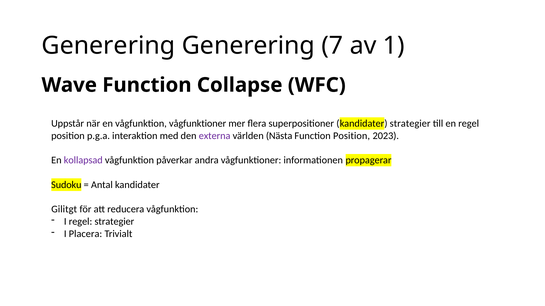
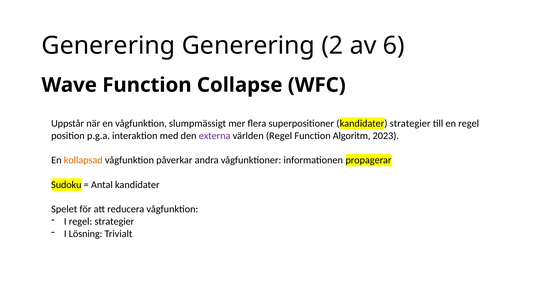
7: 7 -> 2 (332, 46)
1: 1 -> 6 (394, 46)
vågfunktion vågfunktioner: vågfunktioner -> slumpmässigt (198, 124)
världen Nästa: Nästa -> Regel (279, 136)
Function Position: Position -> Algoritm (352, 136)
kollapsad colour: purple -> orange (83, 161)
Gilitgt: Gilitgt -> Spelet (64, 210)
Placera: Placera -> Lösning (86, 234)
